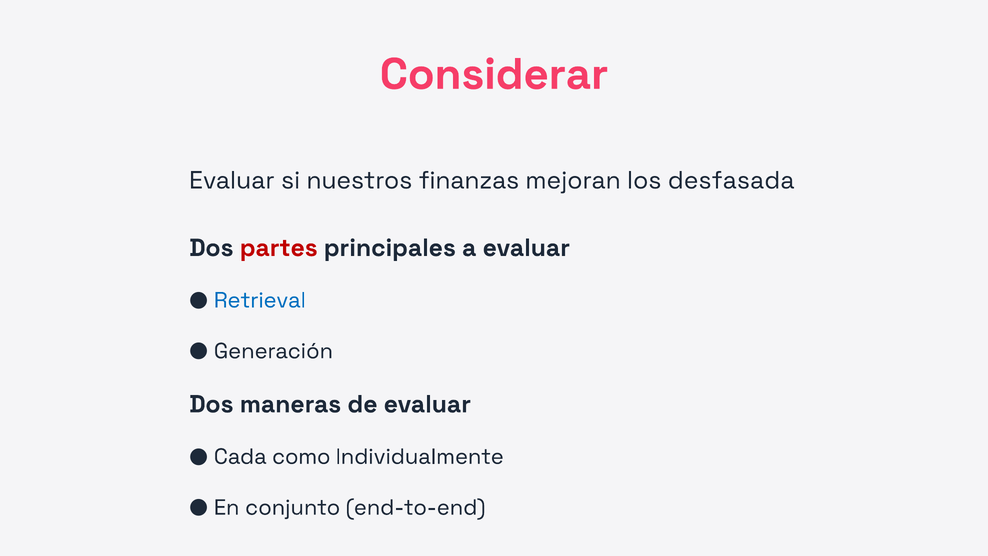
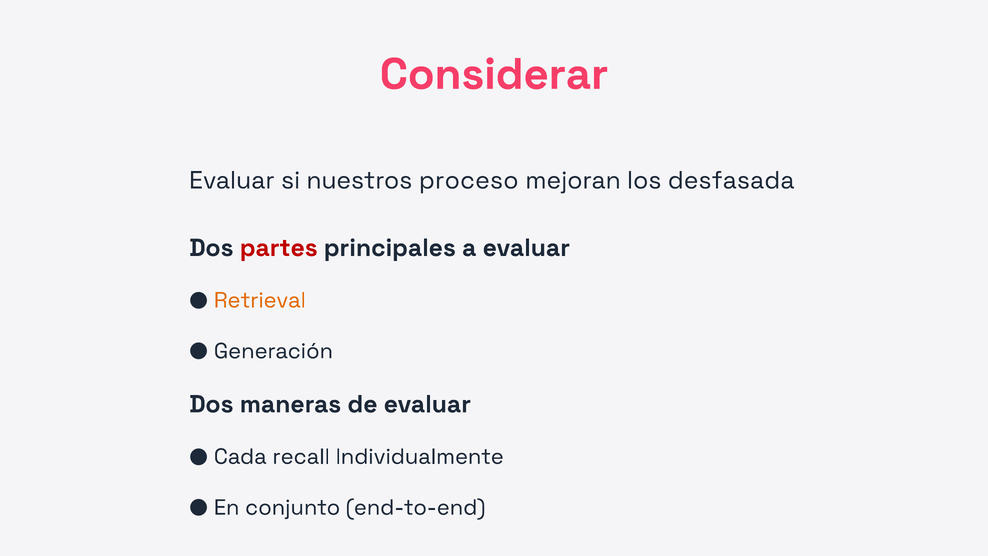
finanzas: finanzas -> proceso (469, 180)
Retrieval colour: blue -> orange (260, 300)
como: como -> recall (301, 456)
